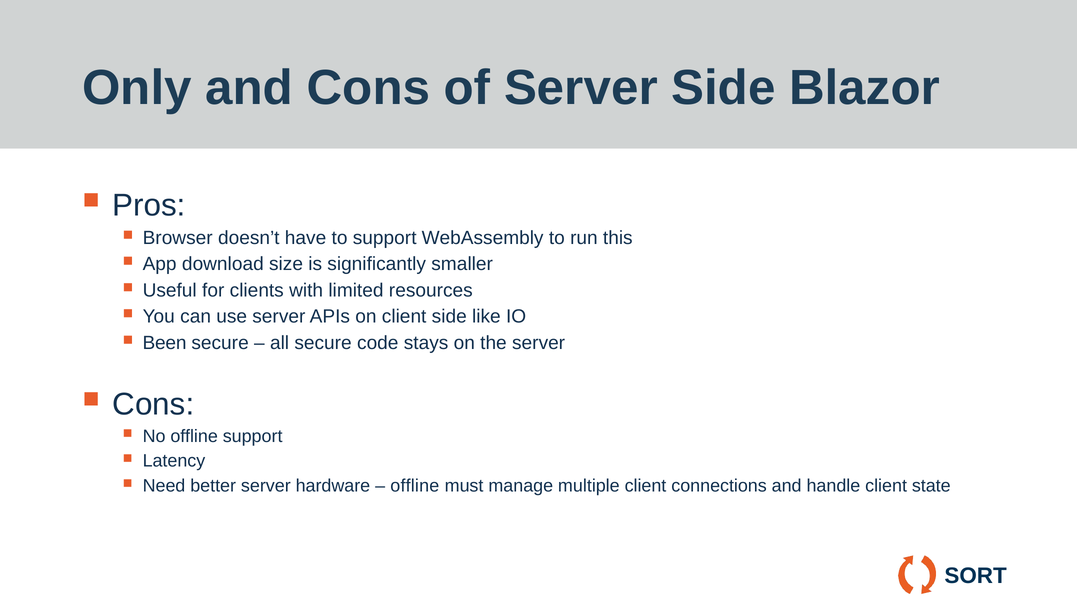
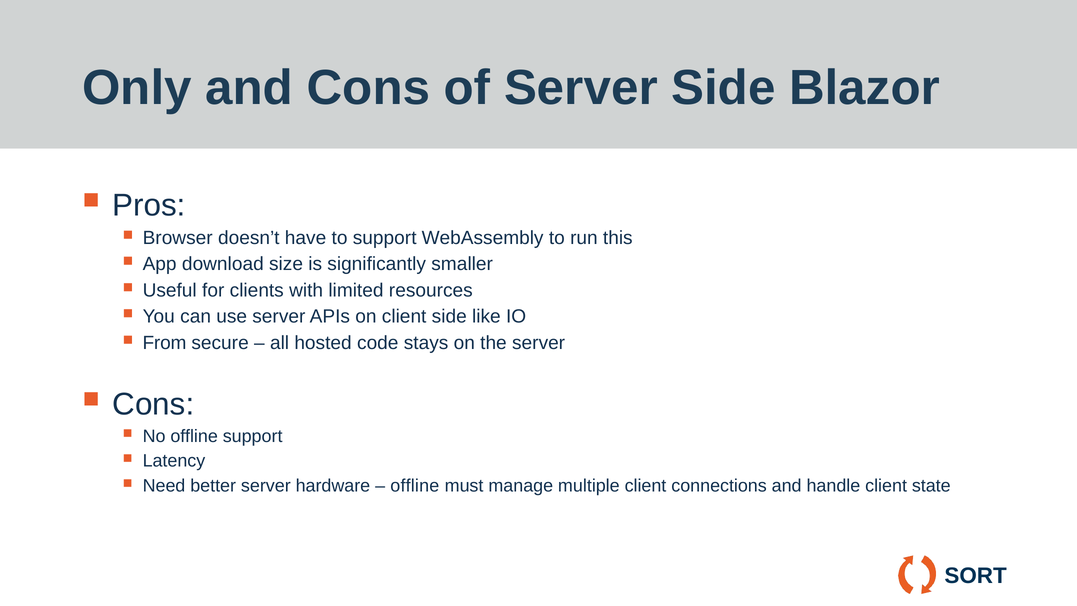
Been: Been -> From (165, 343)
all secure: secure -> hosted (323, 343)
